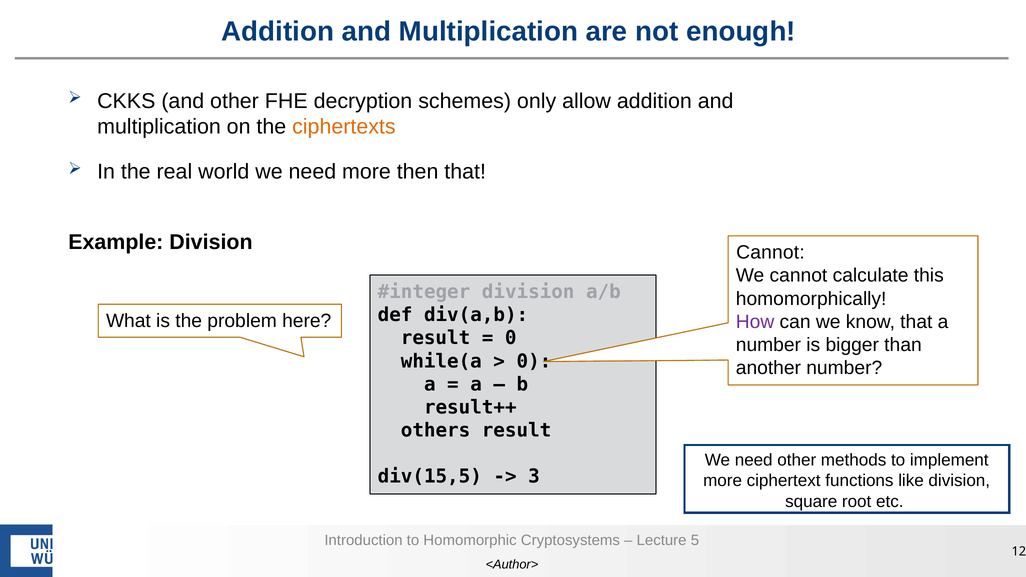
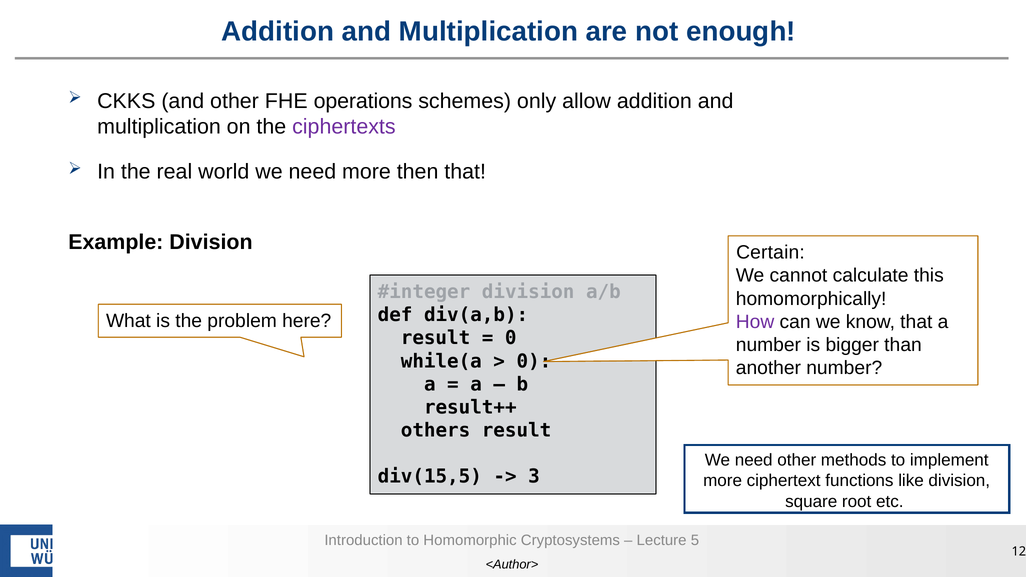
decryption: decryption -> operations (363, 101)
ciphertexts colour: orange -> purple (344, 127)
Cannot: Cannot -> Certain (770, 253)
